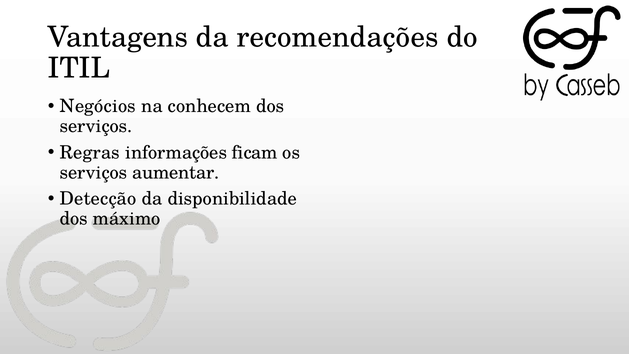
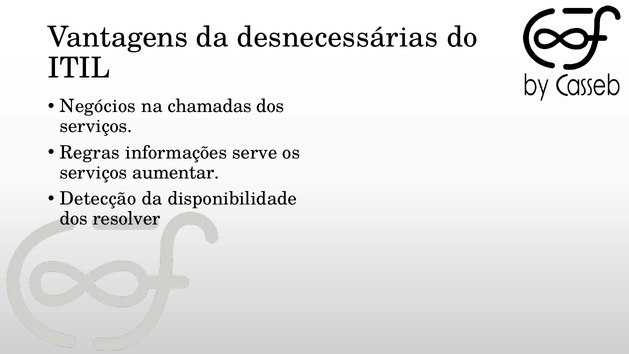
recomendações: recomendações -> desnecessárias (337, 37)
conhecem: conhecem -> chamadas (210, 106)
ficam: ficam -> serve (255, 153)
máximo: máximo -> resolver (127, 219)
